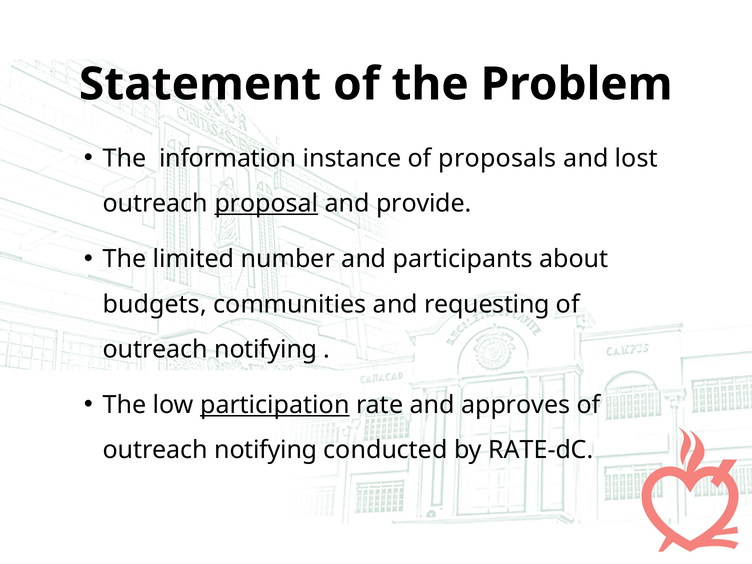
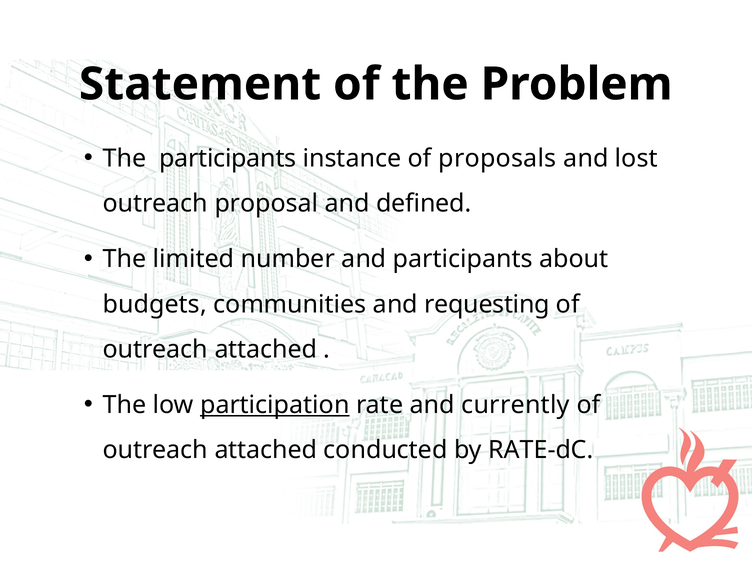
The information: information -> participants (228, 158)
proposal underline: present -> none (266, 204)
provide: provide -> defined (424, 204)
notifying: notifying -> attached (266, 349)
approves: approves -> currently (515, 405)
notifying: notifying -> attached (266, 450)
